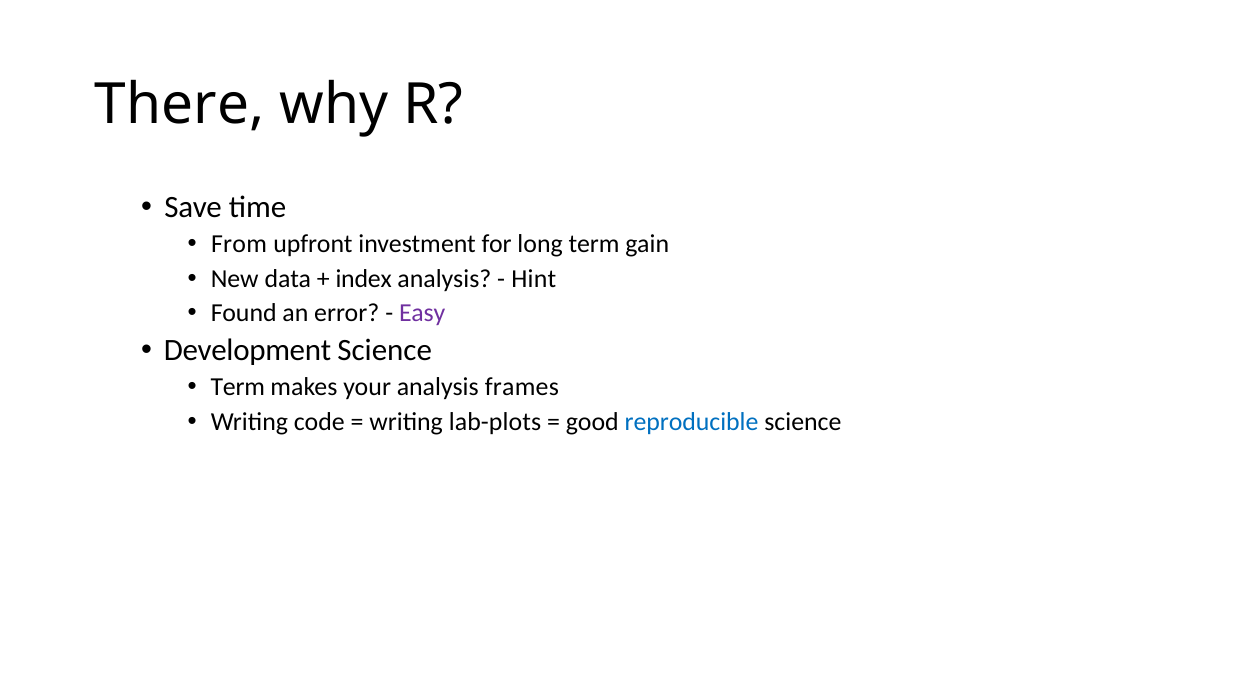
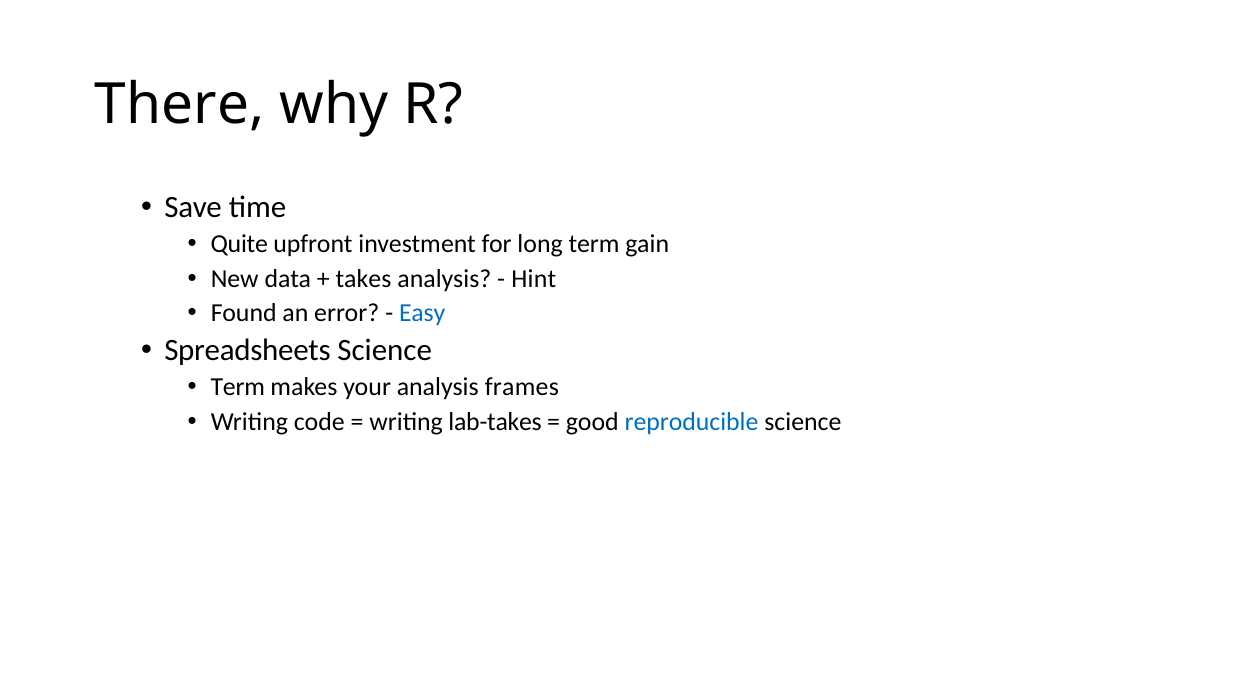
From: From -> Quite (239, 244)
index: index -> takes (364, 278)
Easy colour: purple -> blue (422, 313)
Development: Development -> Spreadsheets (247, 350)
lab-plots: lab-plots -> lab-takes (495, 421)
